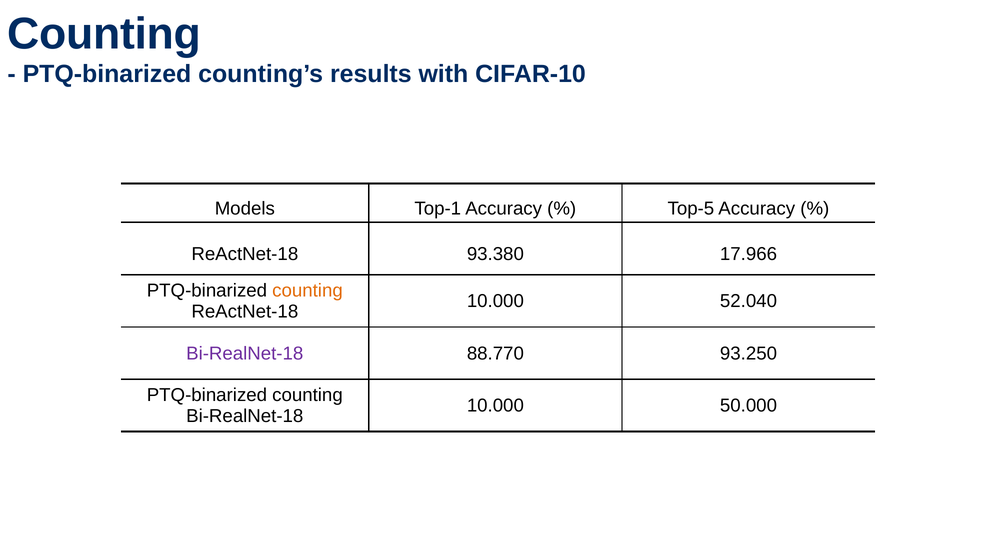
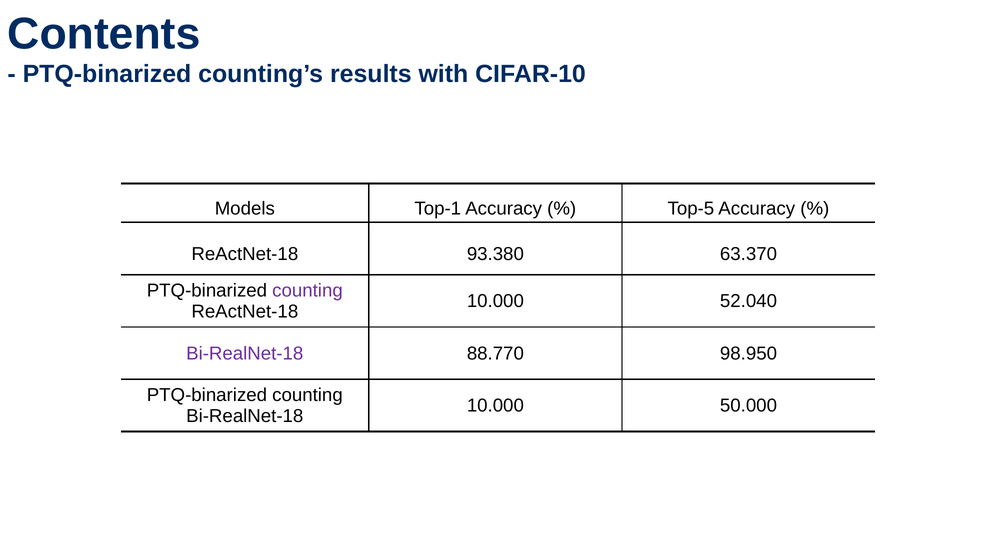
Counting: Counting -> Contents (104, 34)
17.966: 17.966 -> 63.370 (749, 254)
counting colour: orange -> purple (307, 291)
93.250: 93.250 -> 98.950 (749, 354)
